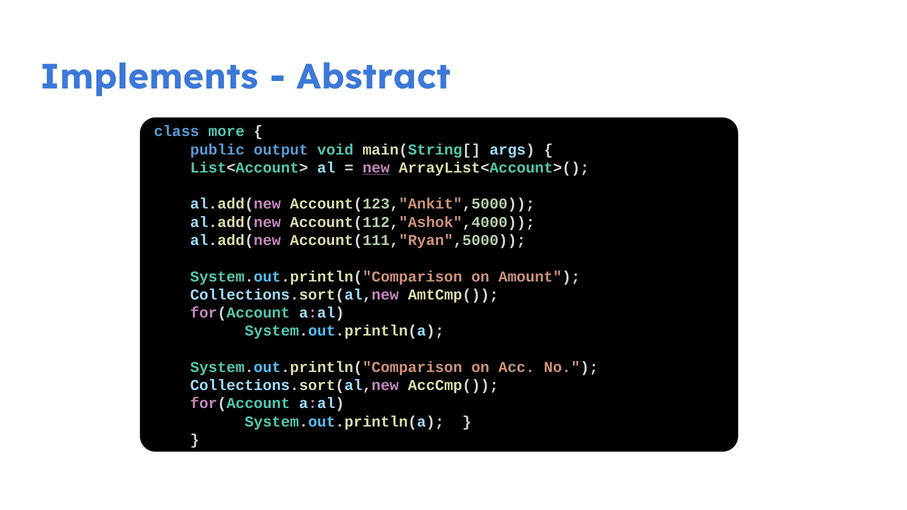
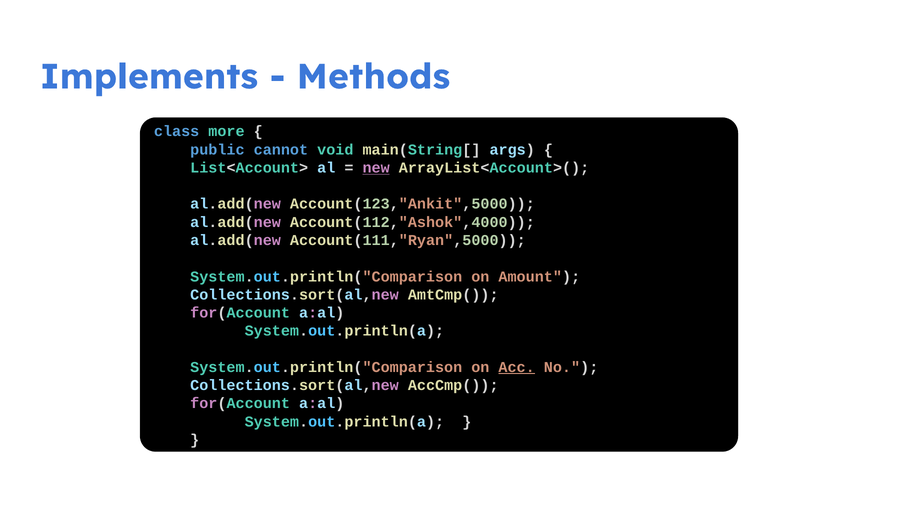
Abstract: Abstract -> Methods (373, 77)
output: output -> cannot (281, 150)
Acc underline: none -> present (517, 367)
